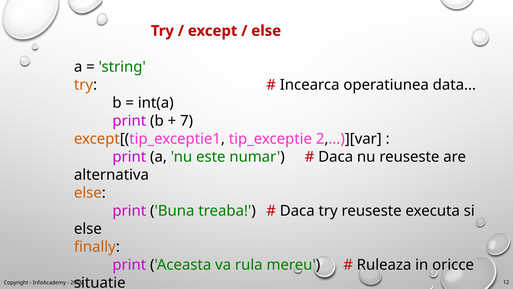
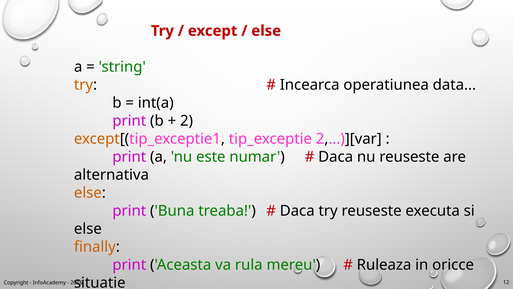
7: 7 -> 2 (187, 121)
